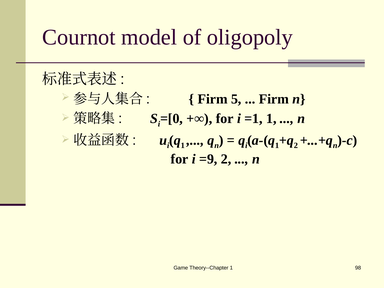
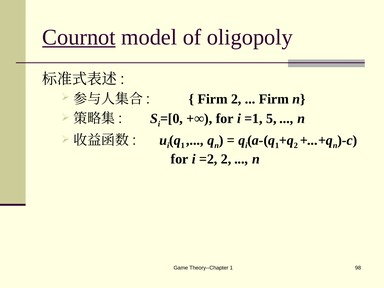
Cournot underline: none -> present (79, 37)
Firm 5: 5 -> 2 (236, 99)
=1 1: 1 -> 5 (271, 119)
=9: =9 -> =2 (208, 159)
